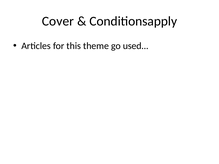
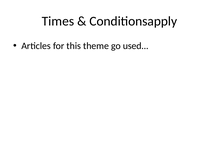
Cover: Cover -> Times (58, 21)
